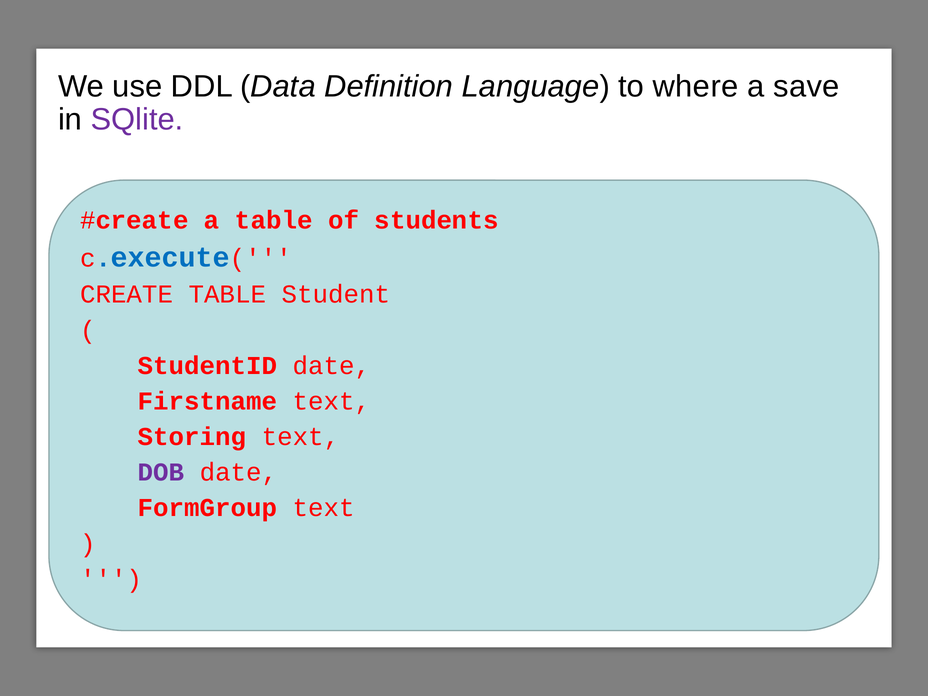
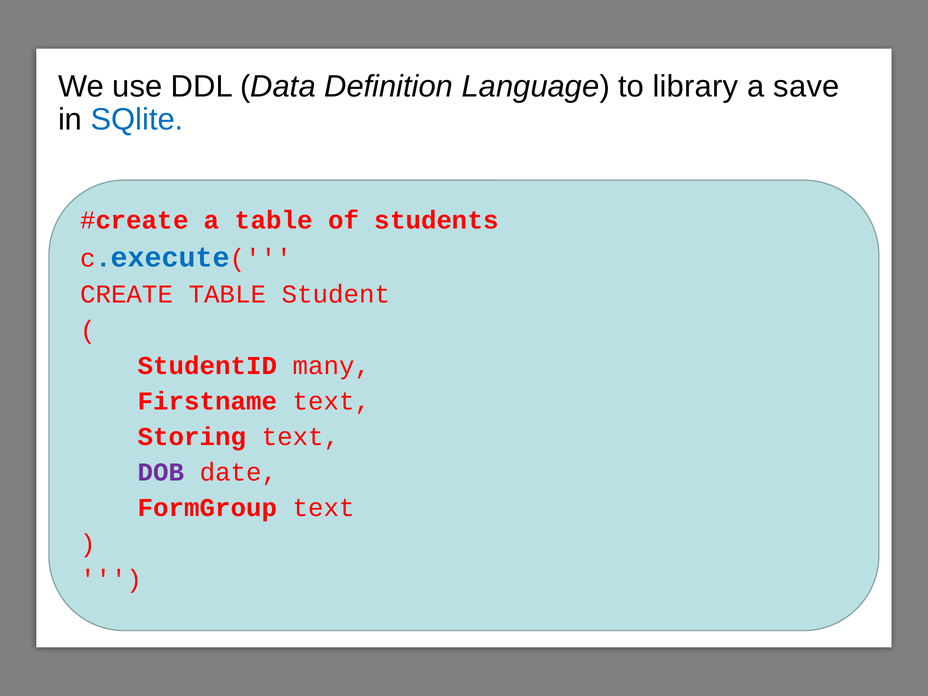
where: where -> library (696, 86)
SQlite colour: purple -> blue (137, 120)
StudentID date: date -> many (331, 366)
